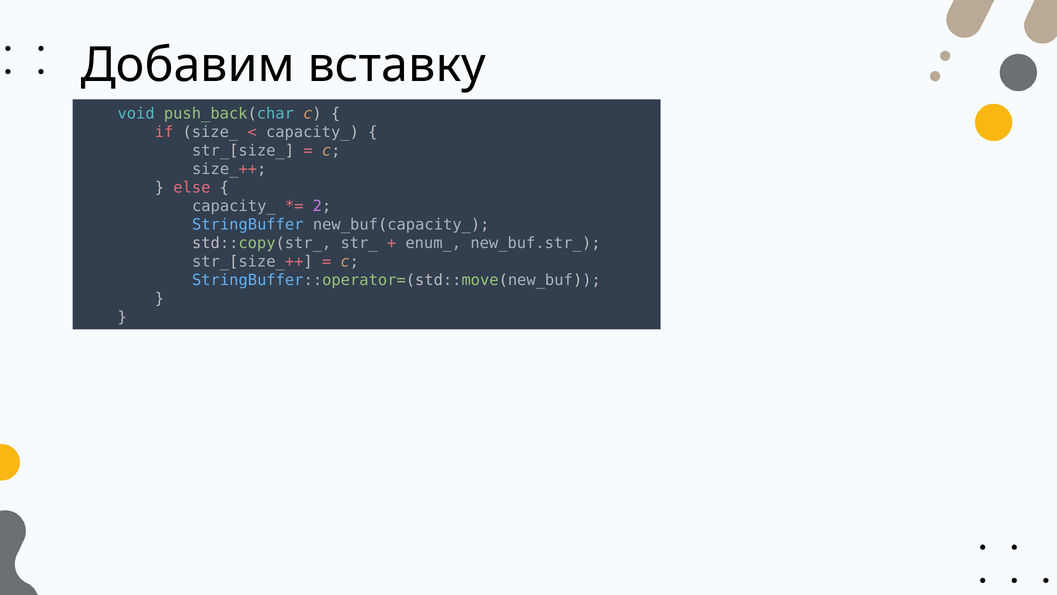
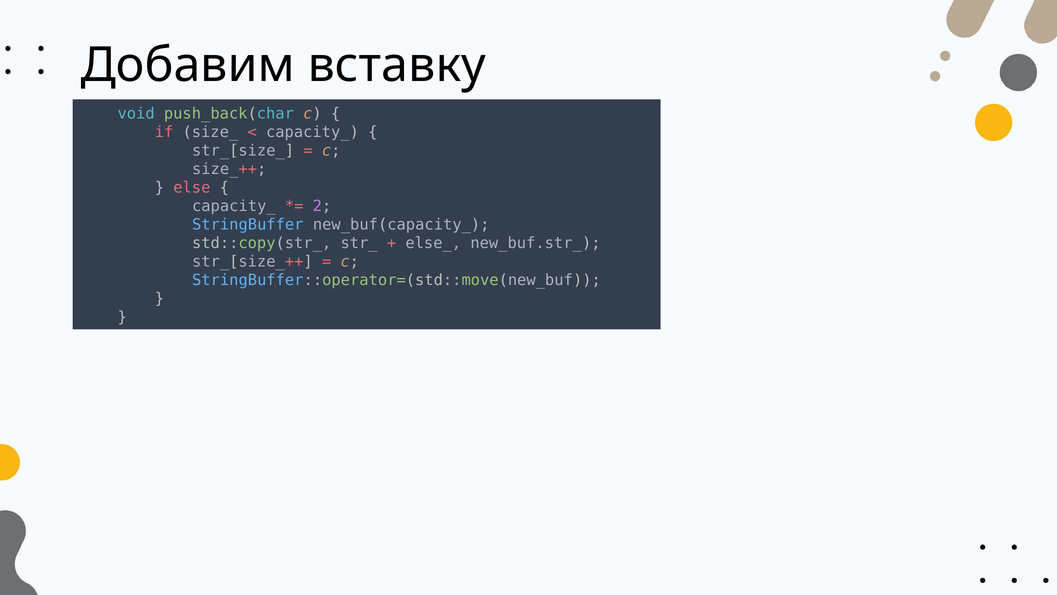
enum_: enum_ -> else_ (433, 243)
